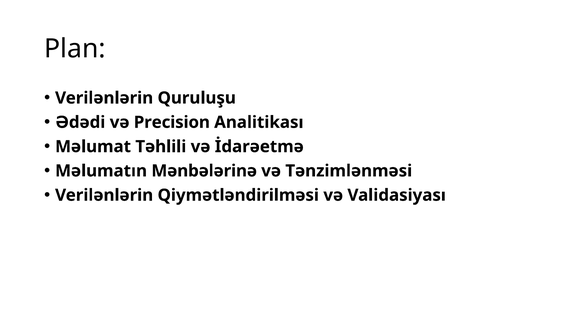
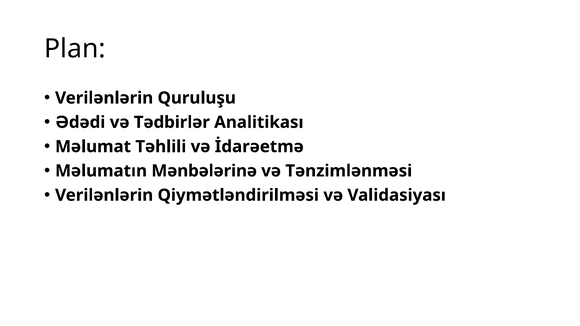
Precision: Precision -> Tədbirlər (172, 122)
